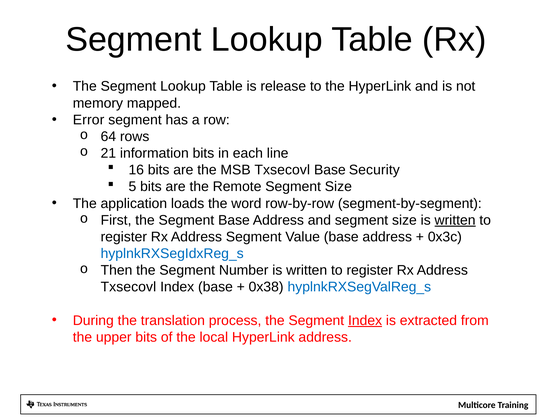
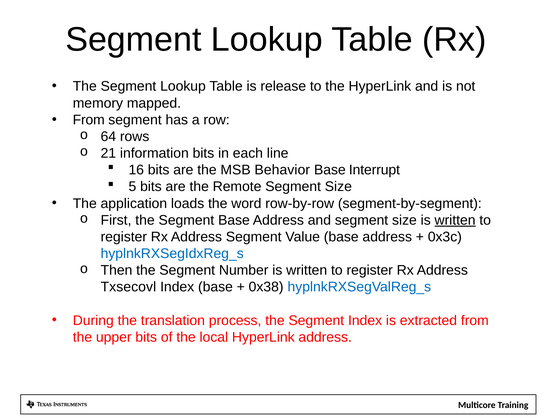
Error: Error -> From (89, 120)
MSB Txsecovl: Txsecovl -> Behavior (282, 170)
Security: Security -> Interrupt (374, 170)
Index underline: present -> none (365, 320)
